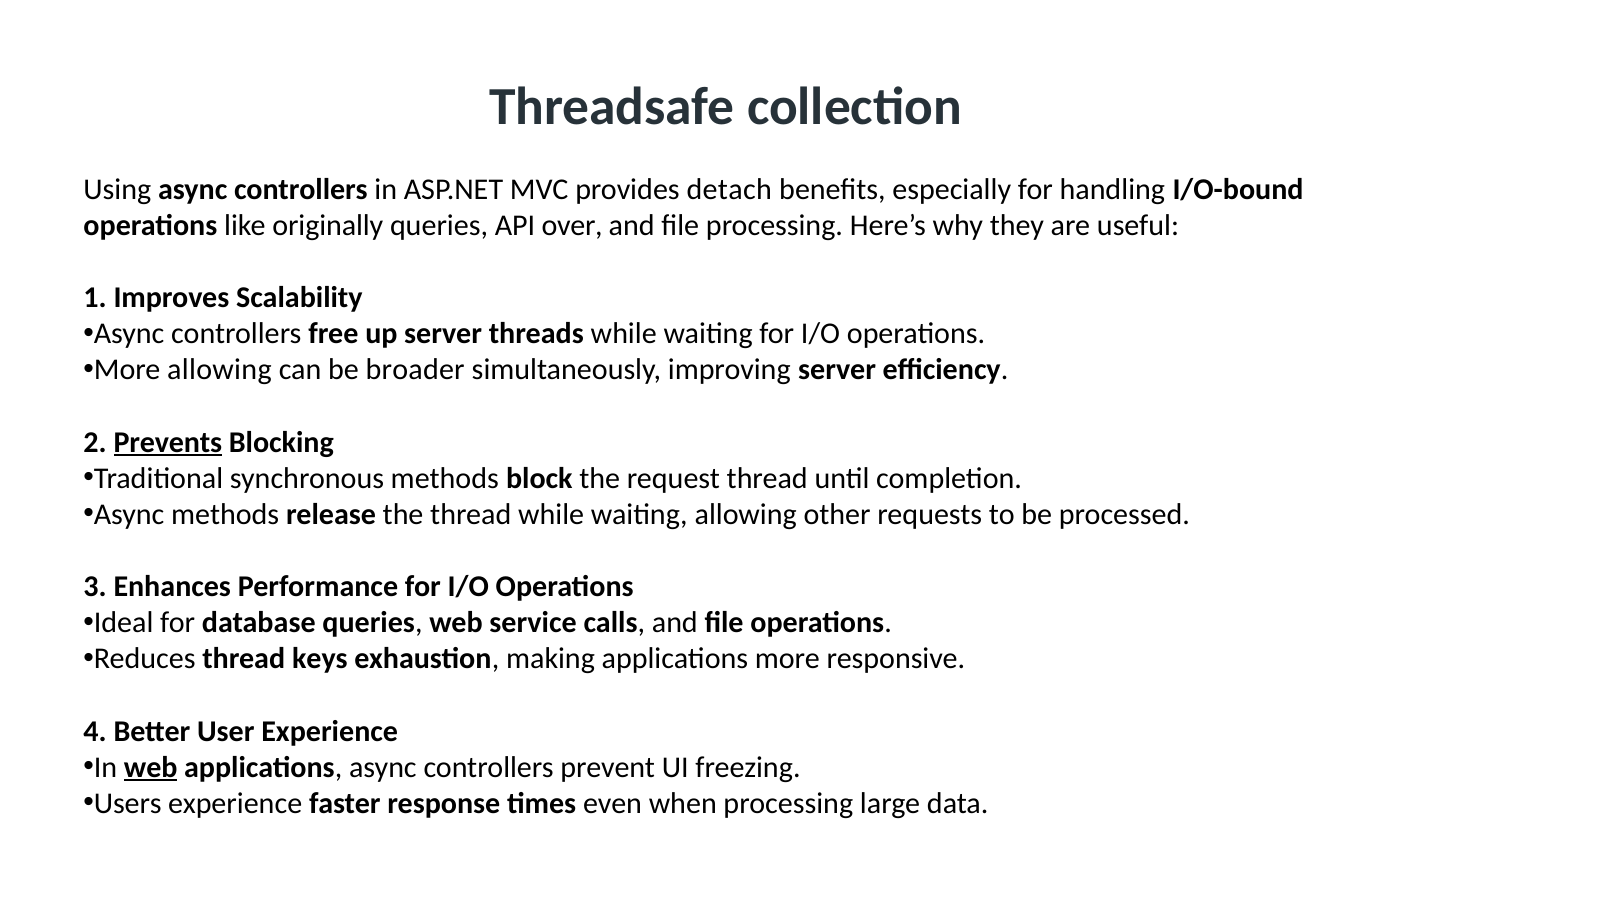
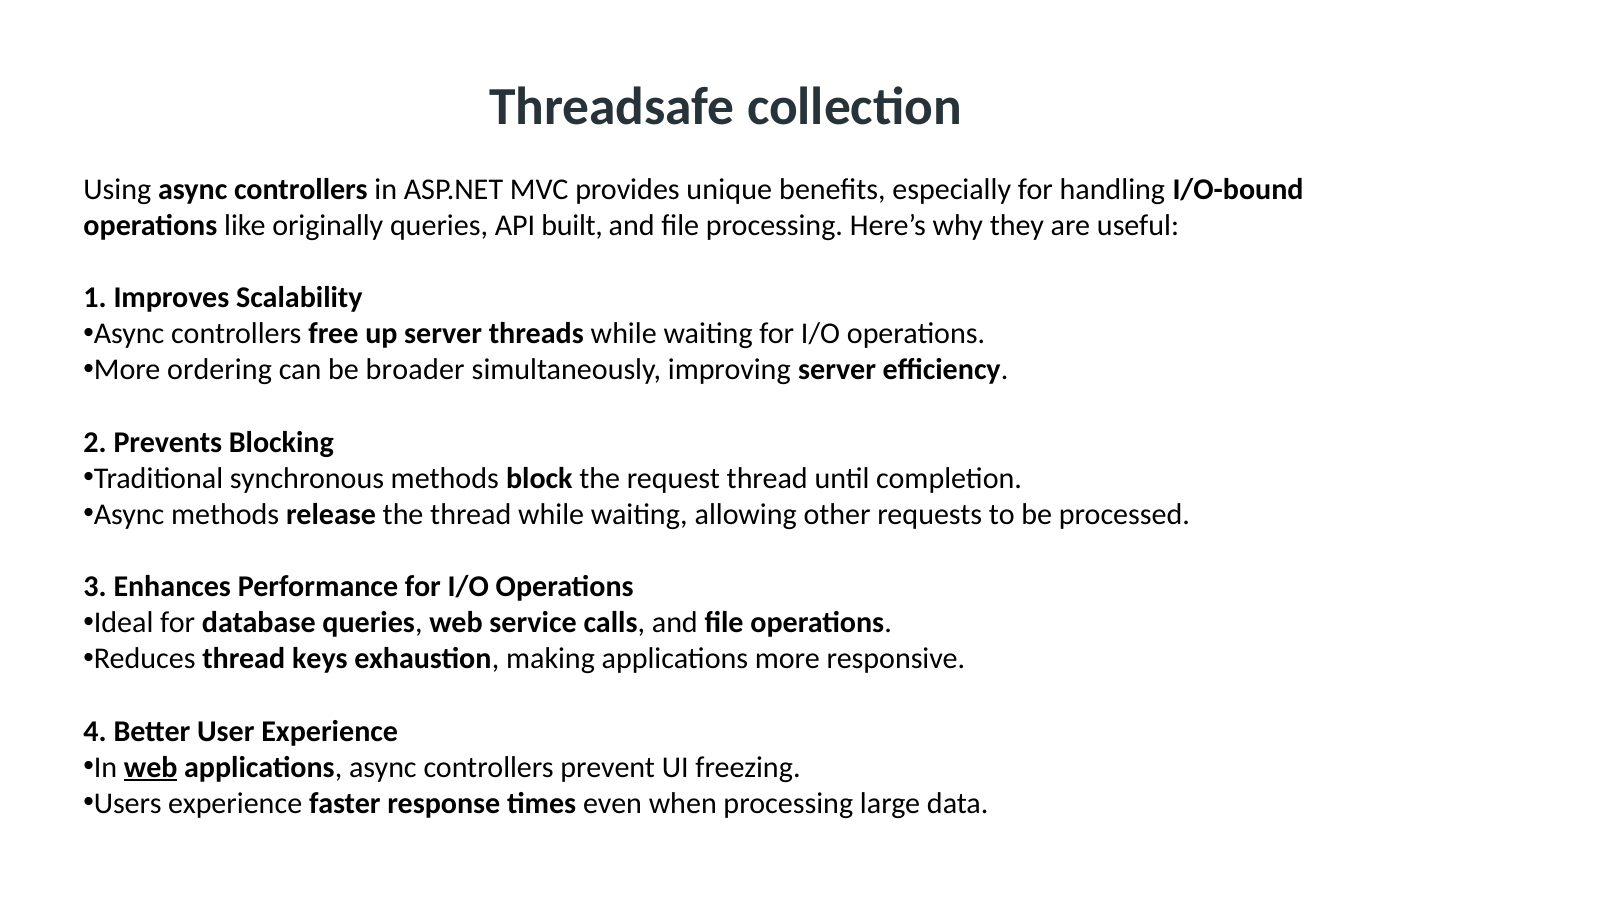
detach: detach -> unique (729, 189)
over: over -> built (572, 225)
More allowing: allowing -> ordering (220, 370)
Prevents underline: present -> none (168, 442)
